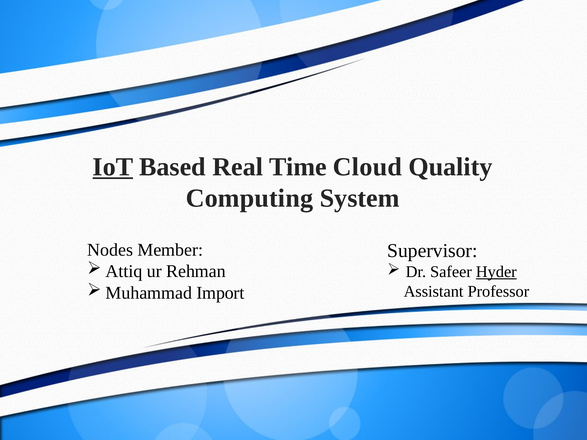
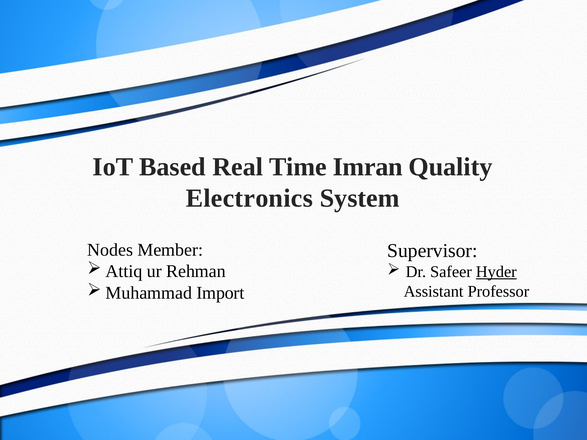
IoT underline: present -> none (113, 167)
Cloud: Cloud -> Imran (368, 167)
Computing: Computing -> Electronics (249, 198)
